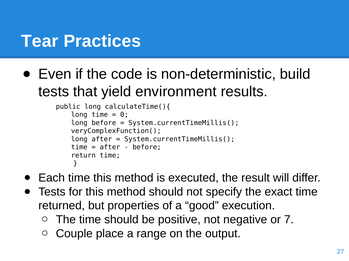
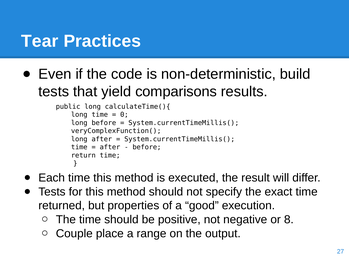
environment: environment -> comparisons (176, 92)
7: 7 -> 8 (289, 220)
